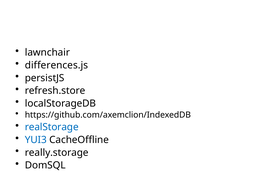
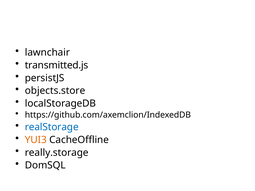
differences.js: differences.js -> transmitted.js (57, 65)
refresh.store: refresh.store -> objects.store (55, 91)
YUI3 colour: blue -> orange (36, 140)
